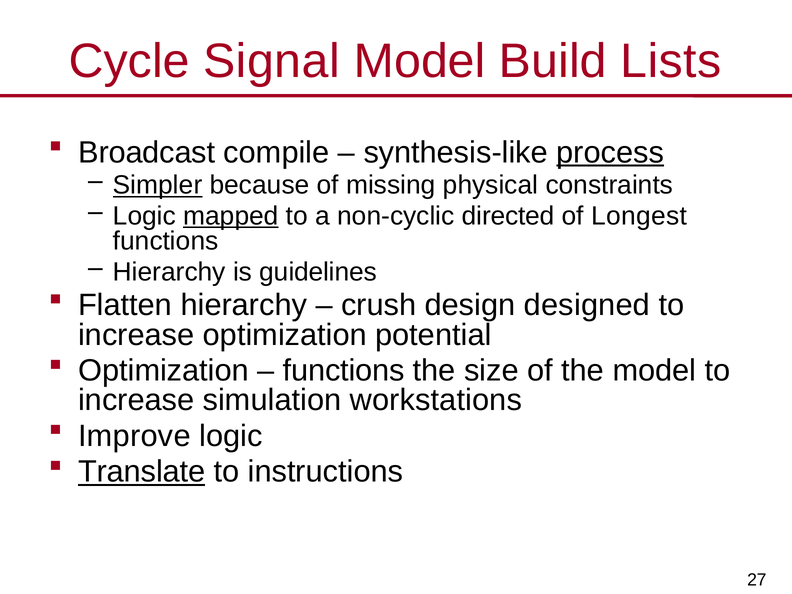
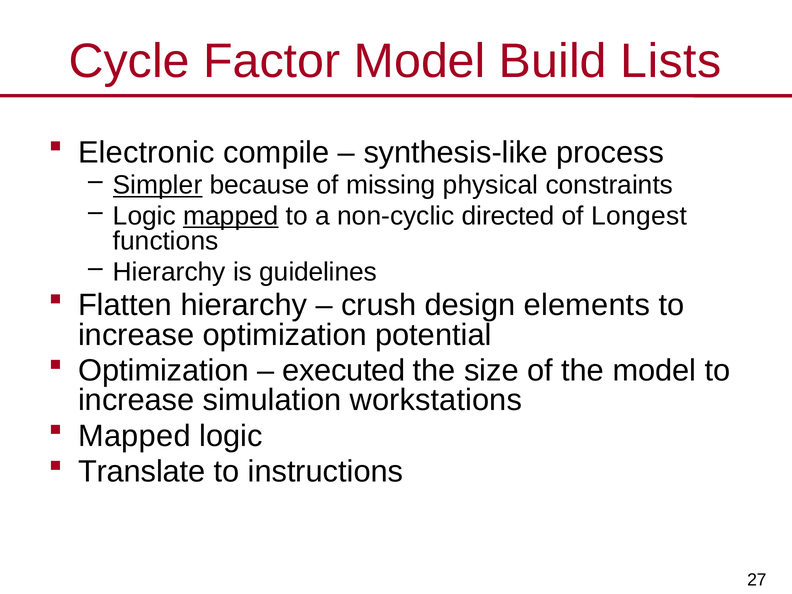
Signal: Signal -> Factor (272, 61)
Broadcast: Broadcast -> Electronic (147, 152)
process underline: present -> none (610, 152)
designed: designed -> elements (587, 305)
functions: functions -> executed (344, 371)
Improve: Improve -> Mapped (134, 436)
Translate underline: present -> none (142, 472)
